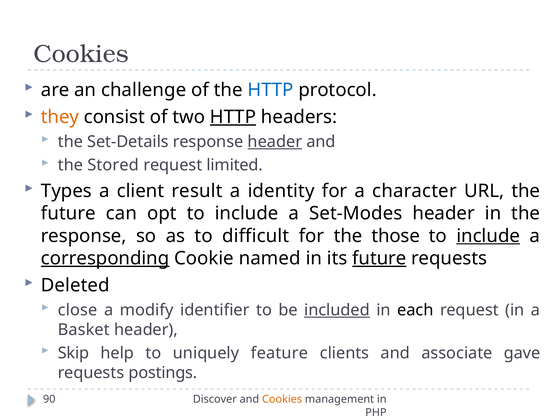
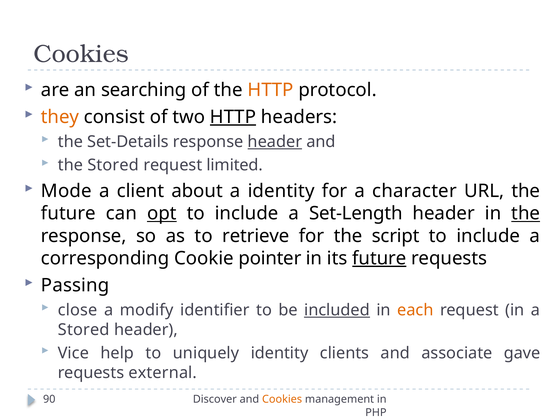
challenge: challenge -> searching (144, 90)
HTTP colour: blue -> orange (271, 90)
Types: Types -> Mode (66, 191)
result: result -> about (197, 191)
opt underline: none -> present (162, 213)
Set-Modes: Set-Modes -> Set-Length (356, 213)
the underline: none -> present (526, 213)
difficult: difficult -> retrieve (256, 236)
those: those -> script (396, 236)
include underline: present -> none (488, 236)
corresponding underline: present -> none (105, 258)
named: named -> pointer (270, 258)
Deleted: Deleted -> Passing (75, 285)
each colour: black -> orange (415, 310)
Basket: Basket -> Stored (84, 330)
Skip: Skip -> Vice (73, 353)
uniquely feature: feature -> identity (280, 353)
postings: postings -> external (163, 373)
